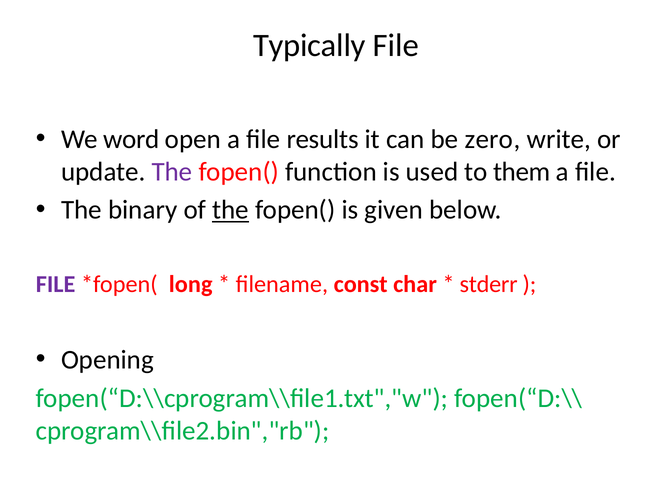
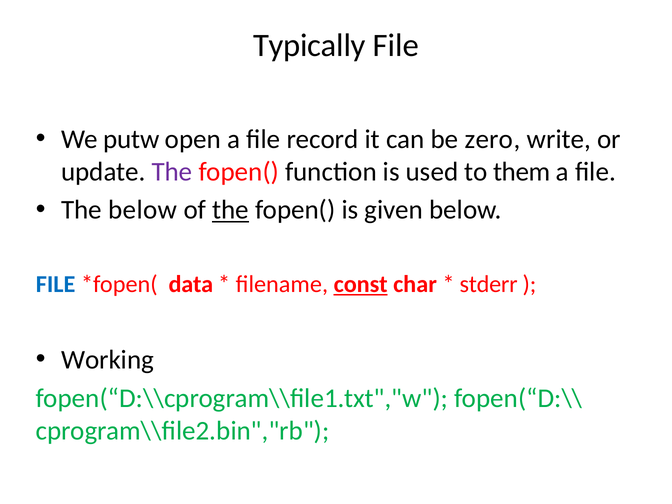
word: word -> putw (131, 139)
results: results -> record (323, 139)
The binary: binary -> below (143, 210)
FILE colour: purple -> blue (56, 284)
long: long -> data (191, 284)
const underline: none -> present (361, 284)
Opening: Opening -> Working (107, 360)
